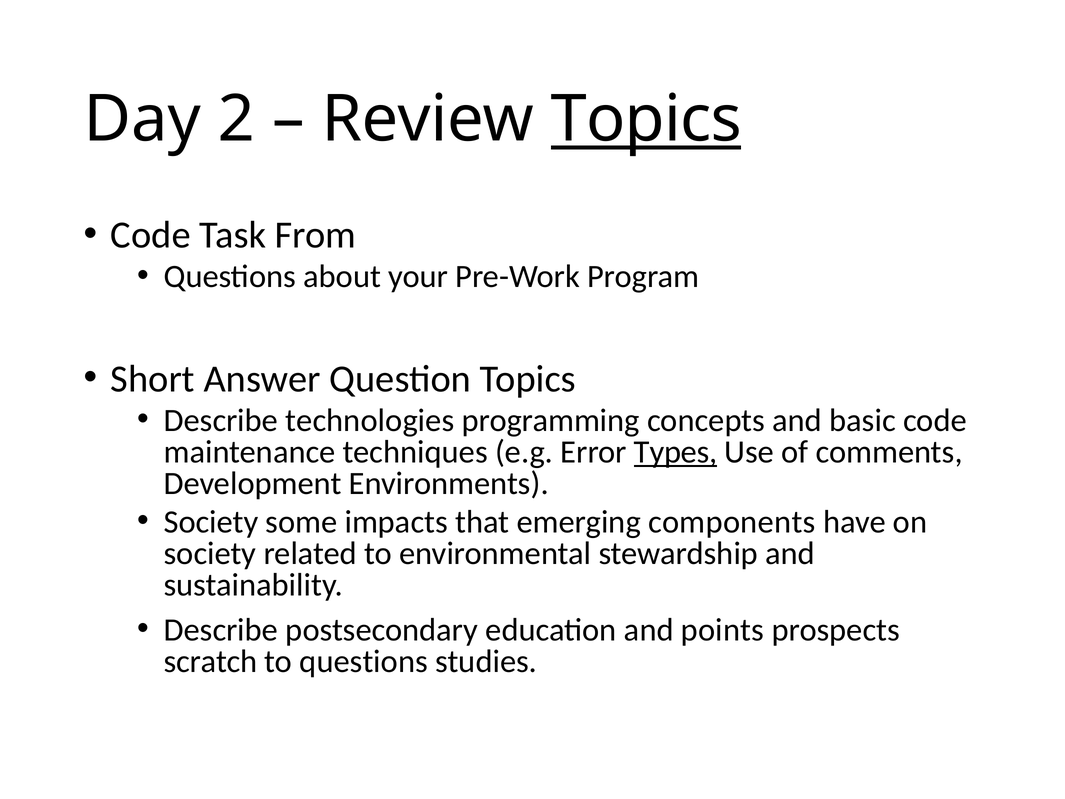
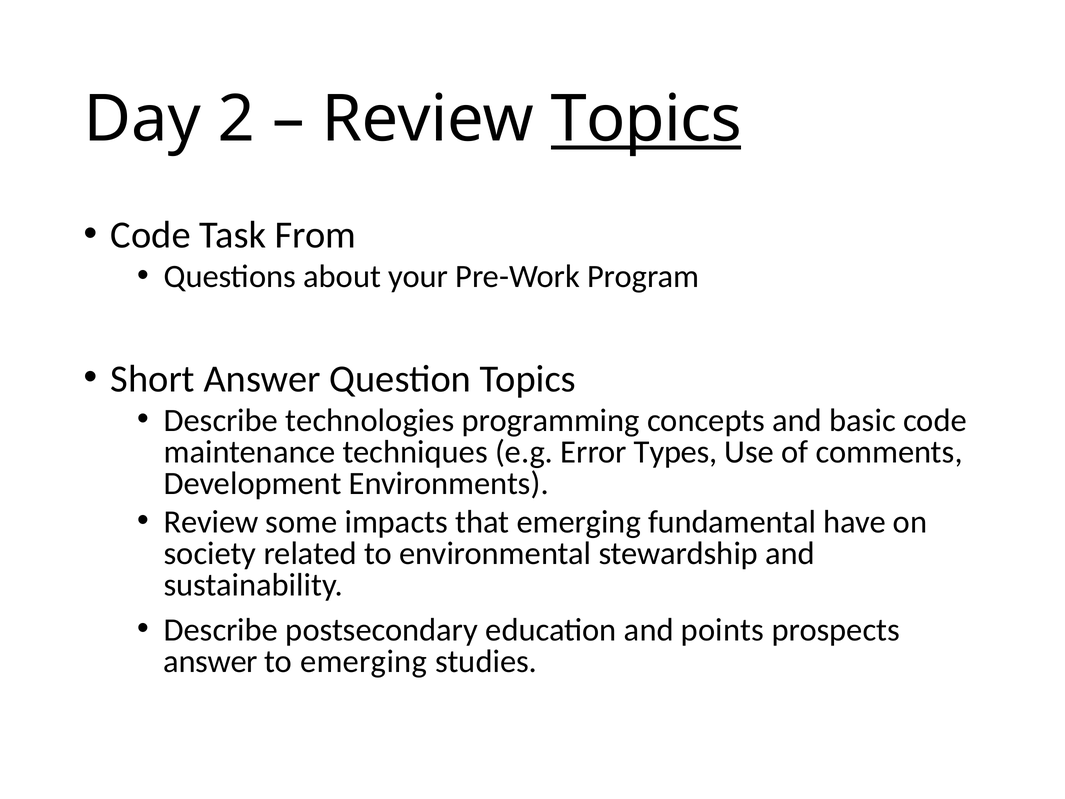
Types underline: present -> none (676, 452)
Society: Society -> Review (211, 522)
components: components -> fundamental (732, 522)
scratch: scratch -> answer (211, 661)
to questions: questions -> emerging (364, 661)
